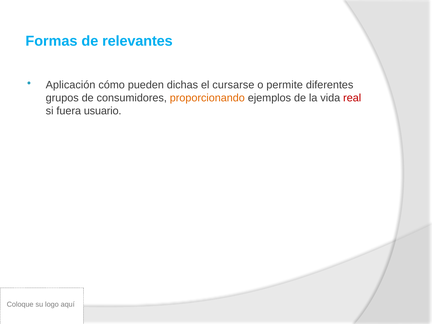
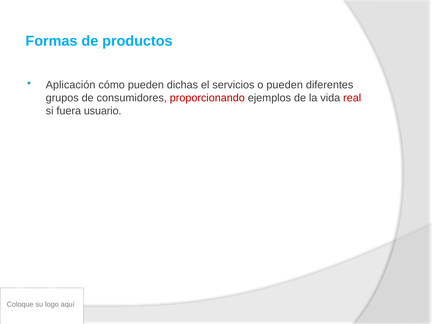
relevantes: relevantes -> productos (137, 41)
cursarse: cursarse -> servicios (233, 85)
o permite: permite -> pueden (285, 85)
proporcionando colour: orange -> red (207, 98)
